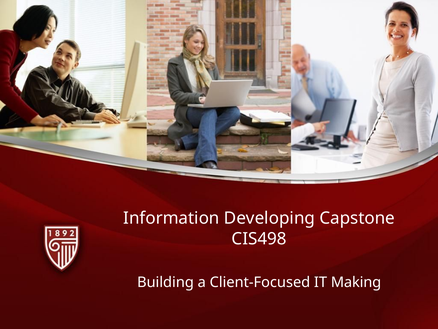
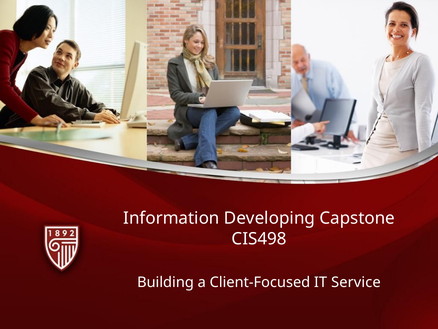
Making: Making -> Service (356, 282)
